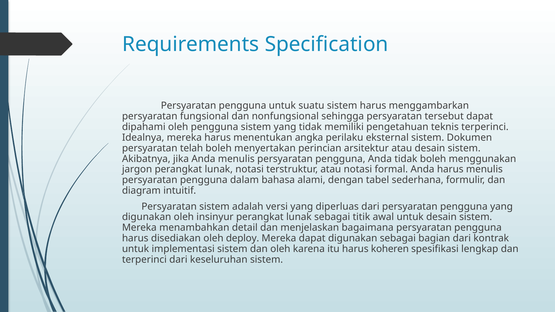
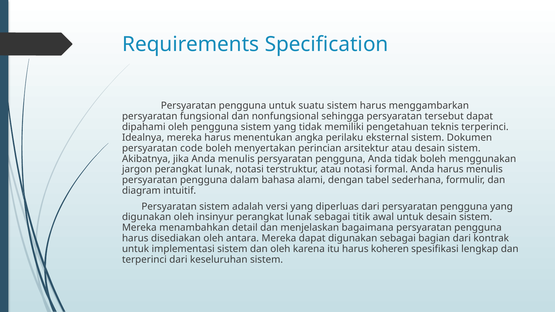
telah: telah -> code (191, 148)
deploy: deploy -> antara (243, 238)
